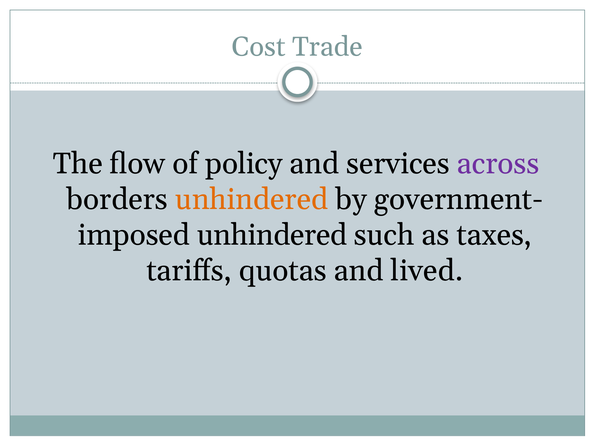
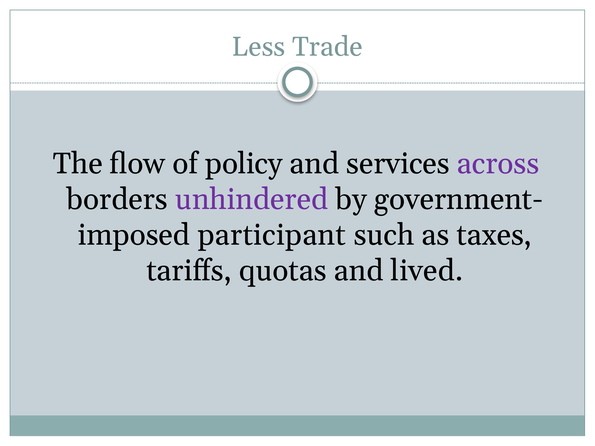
Cost: Cost -> Less (259, 47)
unhindered colour: orange -> purple (252, 200)
unhindered: unhindered -> participant (272, 235)
